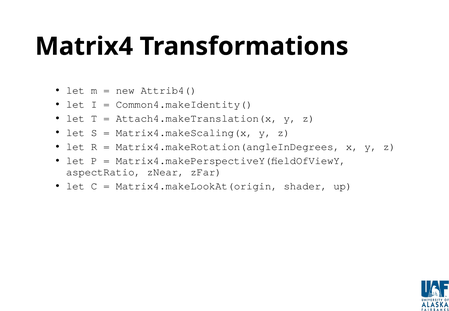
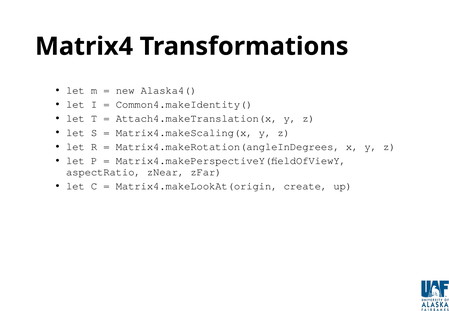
Attrib4(: Attrib4( -> Alaska4( (169, 90)
shader: shader -> create (305, 186)
